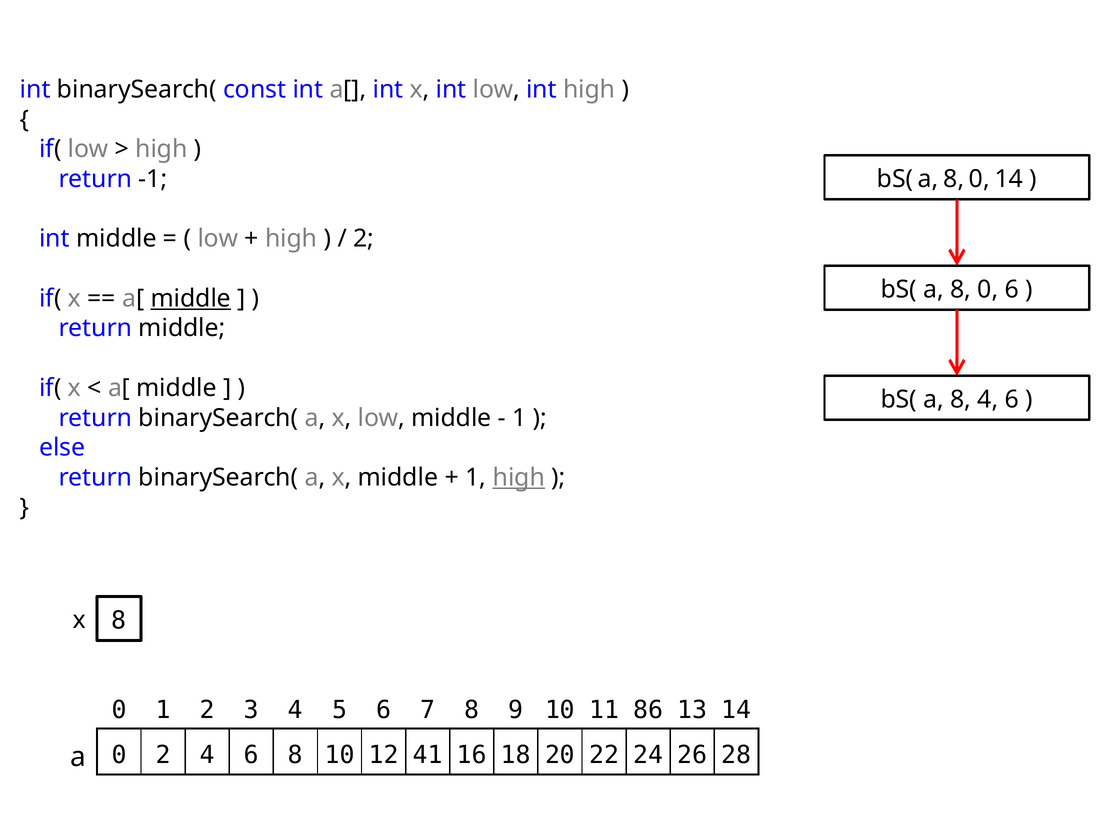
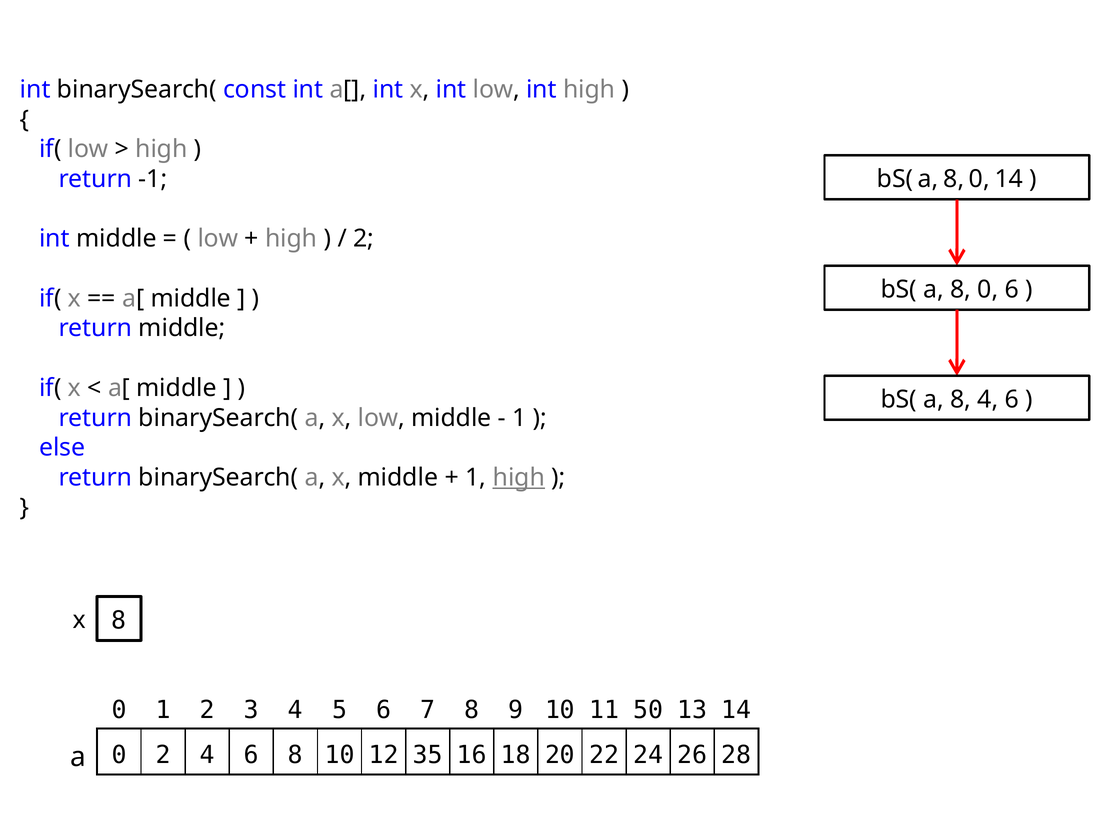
middle underline: present -> none (191, 298)
86: 86 -> 50 (648, 710)
41: 41 -> 35 (428, 755)
